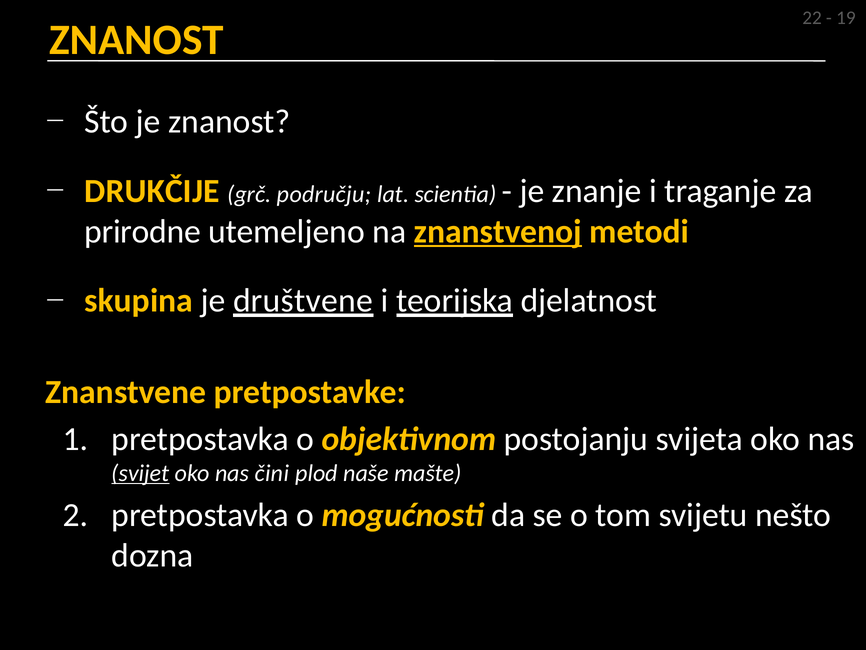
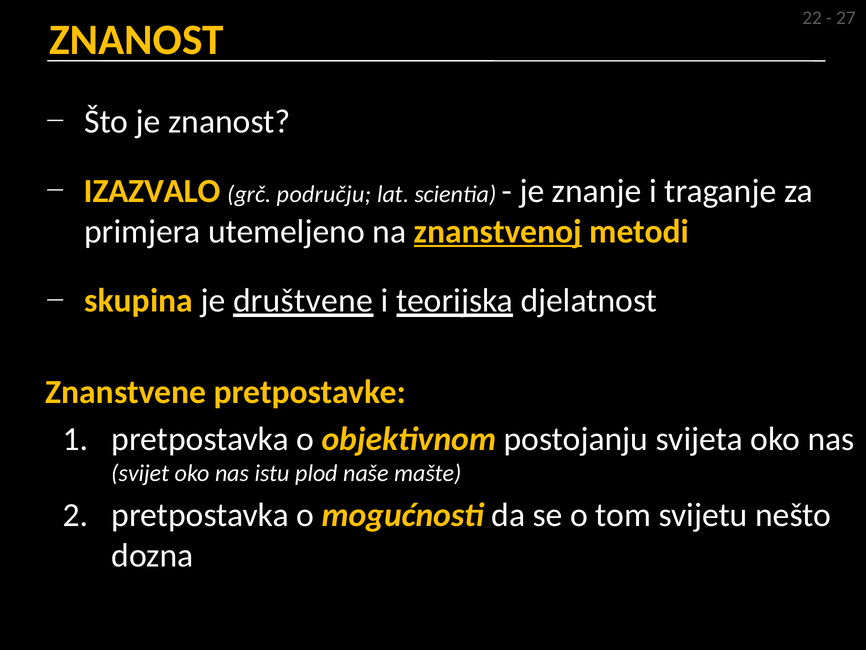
19: 19 -> 27 (846, 18)
DRUKČIJE: DRUKČIJE -> IZAZVALO (152, 191)
prirodne: prirodne -> primjera (142, 231)
svijet underline: present -> none (140, 473)
čini: čini -> istu (272, 473)
